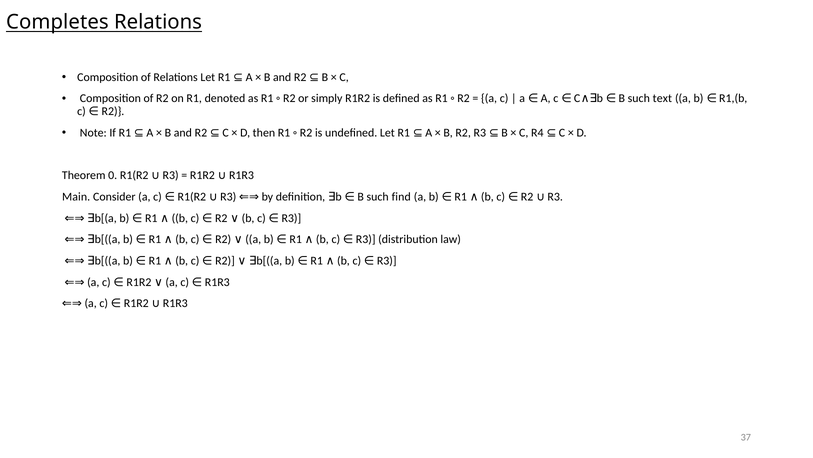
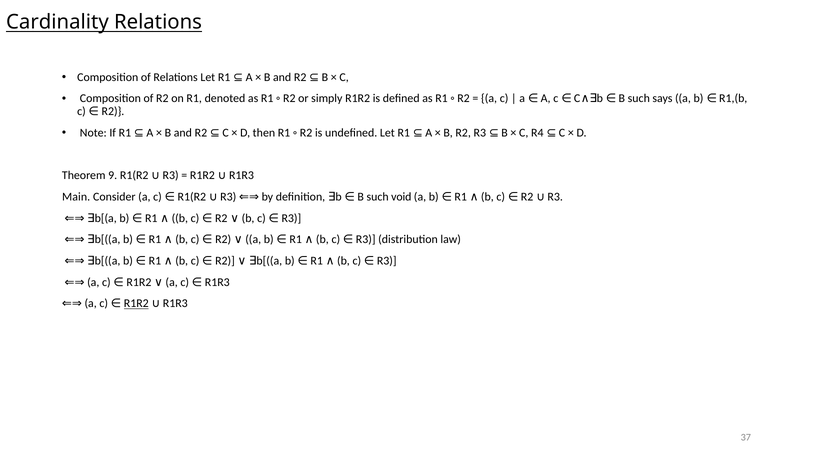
Completes: Completes -> Cardinality (57, 22)
text: text -> says (662, 98)
0: 0 -> 9 (113, 175)
find: find -> void (401, 196)
R1R2 underline: none -> present (136, 303)
